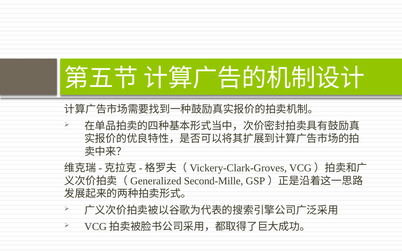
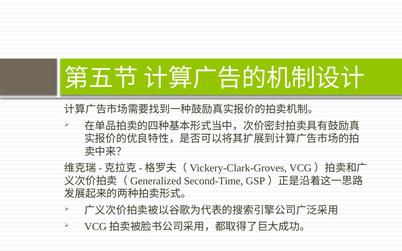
Second-Mille: Second-Mille -> Second-Time (214, 181)
